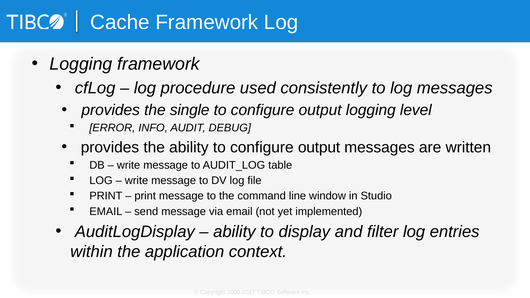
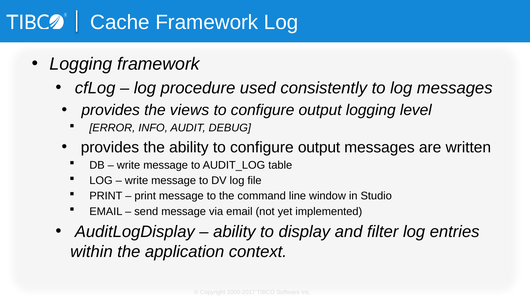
single: single -> views (190, 110)
